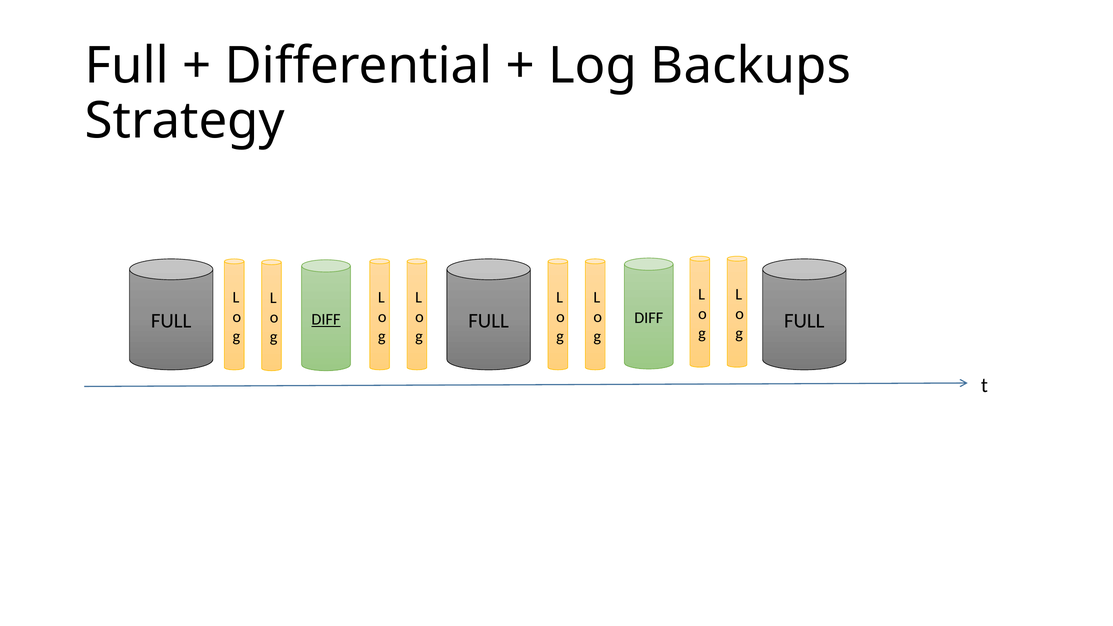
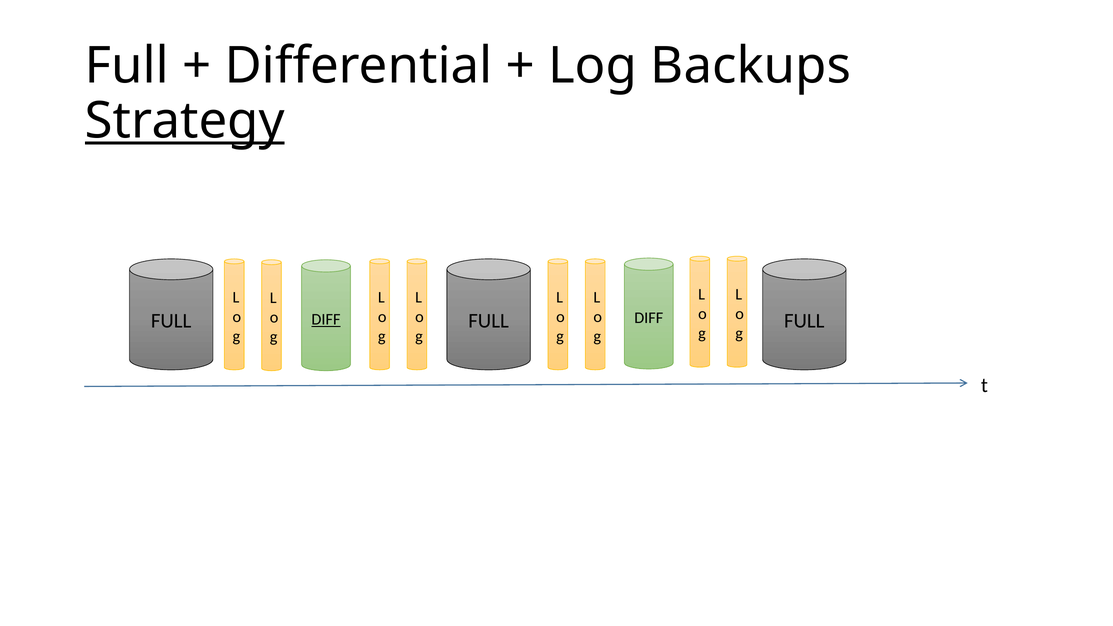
Strategy underline: none -> present (185, 121)
